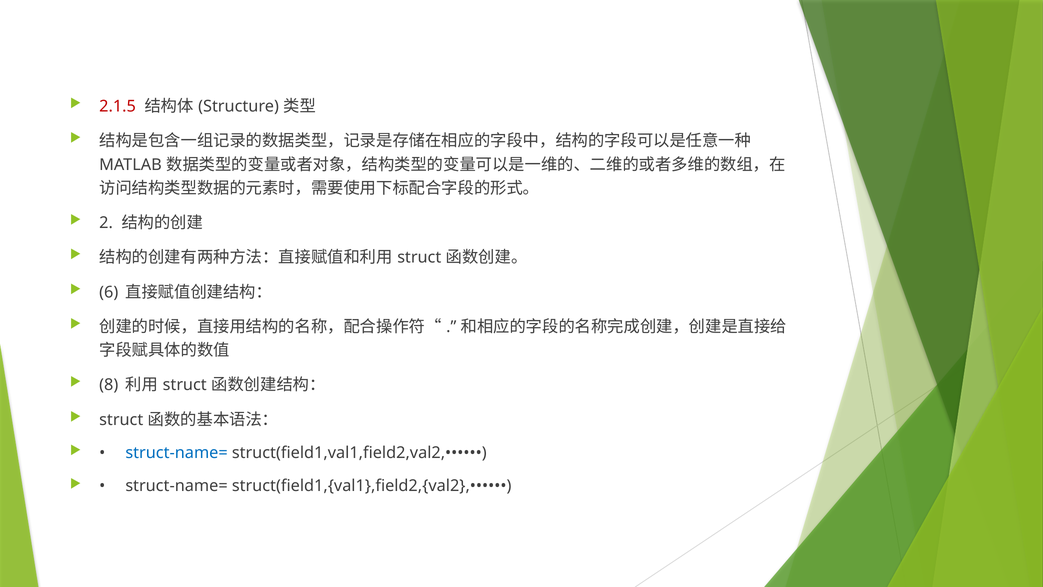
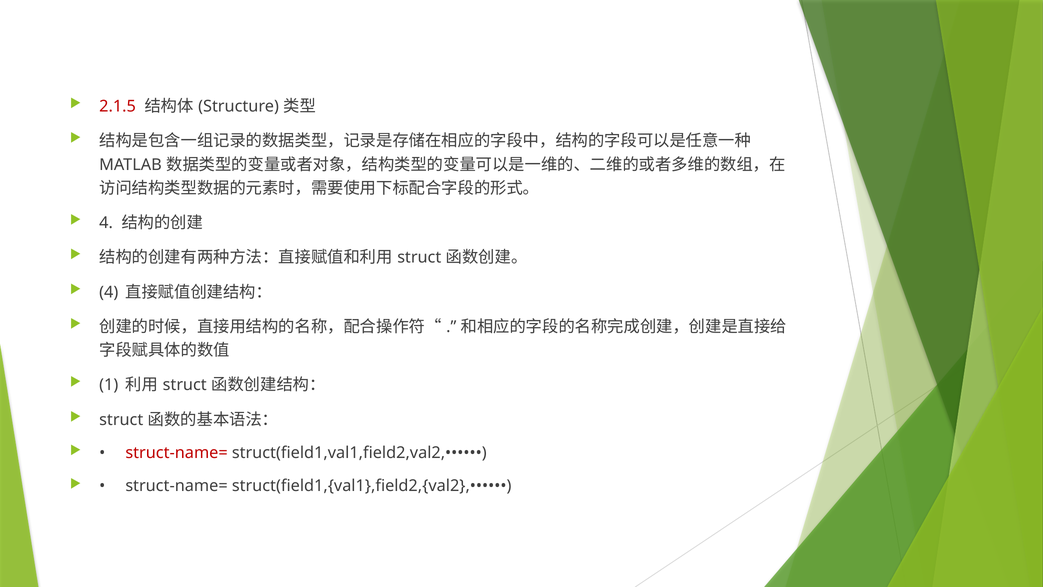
2: 2 -> 4 (106, 223)
6: 6 -> 4 (109, 292)
8: 8 -> 1 (109, 385)
struct-name= colour: blue -> red (177, 453)
